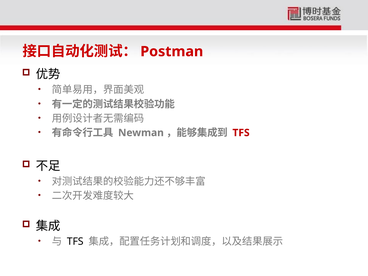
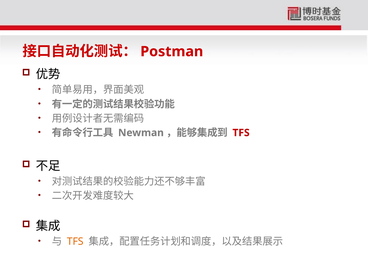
TFS colour: black -> orange (75, 242)
